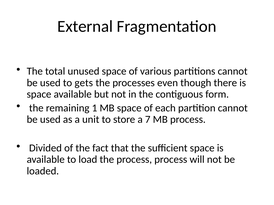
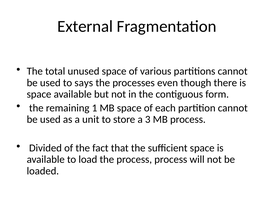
gets: gets -> says (84, 83)
7: 7 -> 3 (148, 120)
